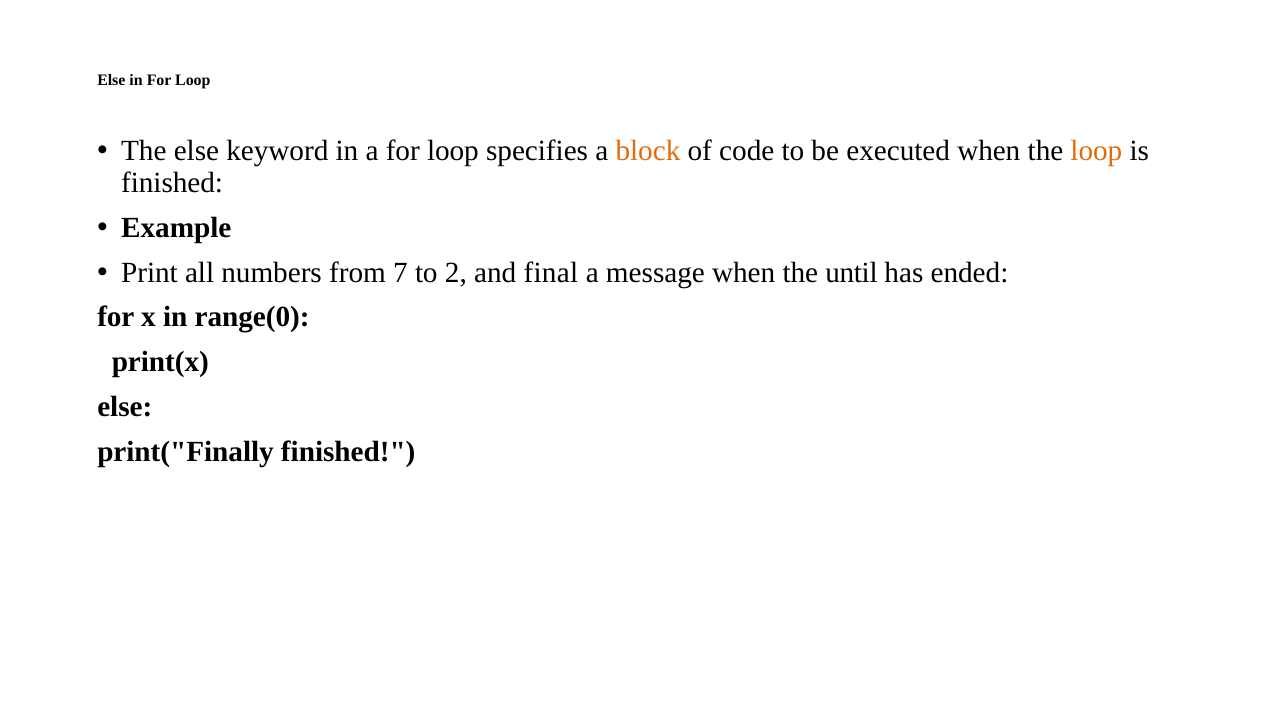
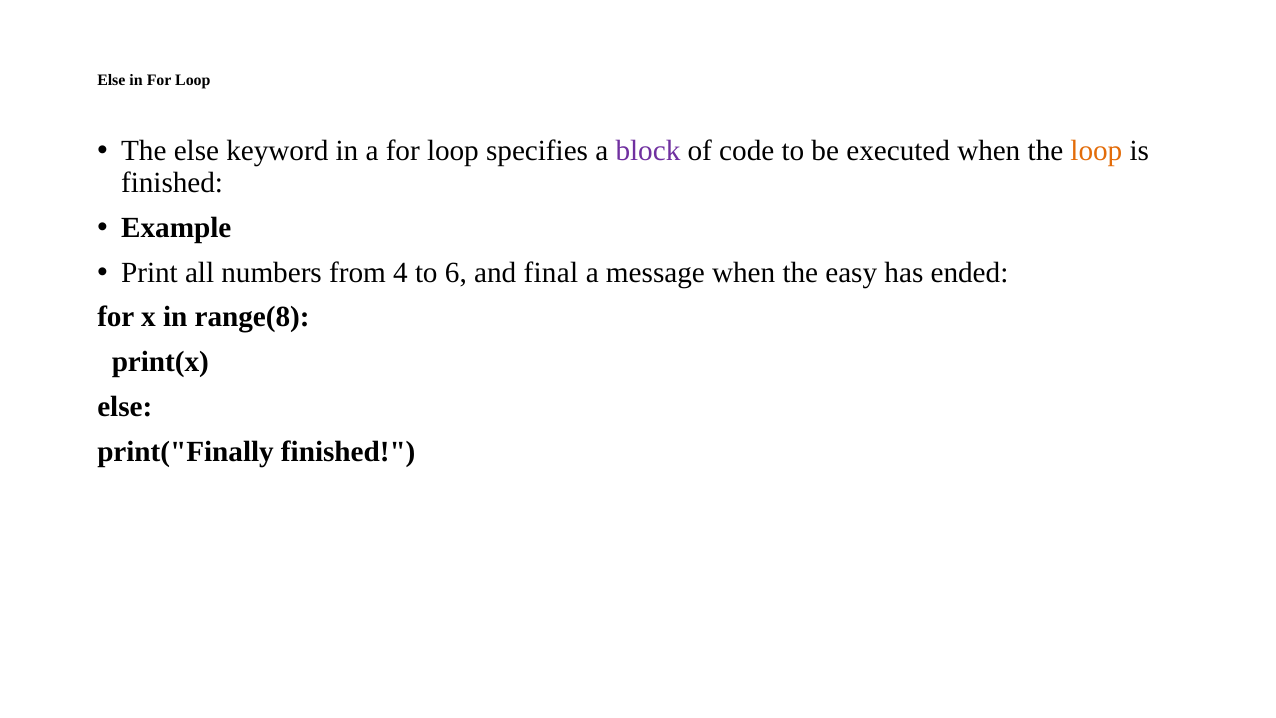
block colour: orange -> purple (648, 151)
7: 7 -> 4 (400, 272)
2: 2 -> 6 (456, 272)
until: until -> easy (851, 272)
range(0: range(0 -> range(8 (252, 317)
